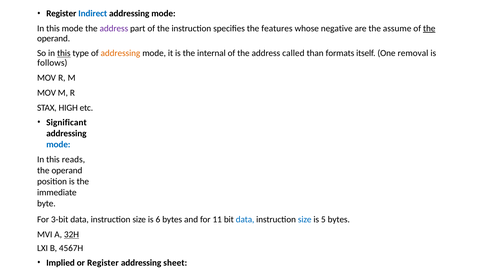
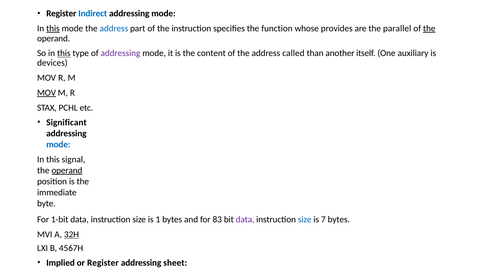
this underline: none -> present (53, 28)
address colour: purple -> blue (114, 28)
features: features -> function (277, 28)
negative: negative -> provides (337, 28)
assume: assume -> parallel (397, 28)
addressing colour: orange -> purple (120, 53)
internal: internal -> content (211, 53)
formats: formats -> another (340, 53)
removal: removal -> auxiliary (413, 53)
follows: follows -> devices (52, 63)
MOV underline: none -> present (47, 93)
HIGH: HIGH -> PCHL (68, 108)
reads: reads -> signal (73, 160)
operand underline: none -> present (67, 170)
3-bit: 3-bit -> 1-bit (60, 219)
6: 6 -> 1 (158, 219)
11: 11 -> 83 (217, 219)
data colour: blue -> purple (245, 219)
5: 5 -> 7 (323, 219)
